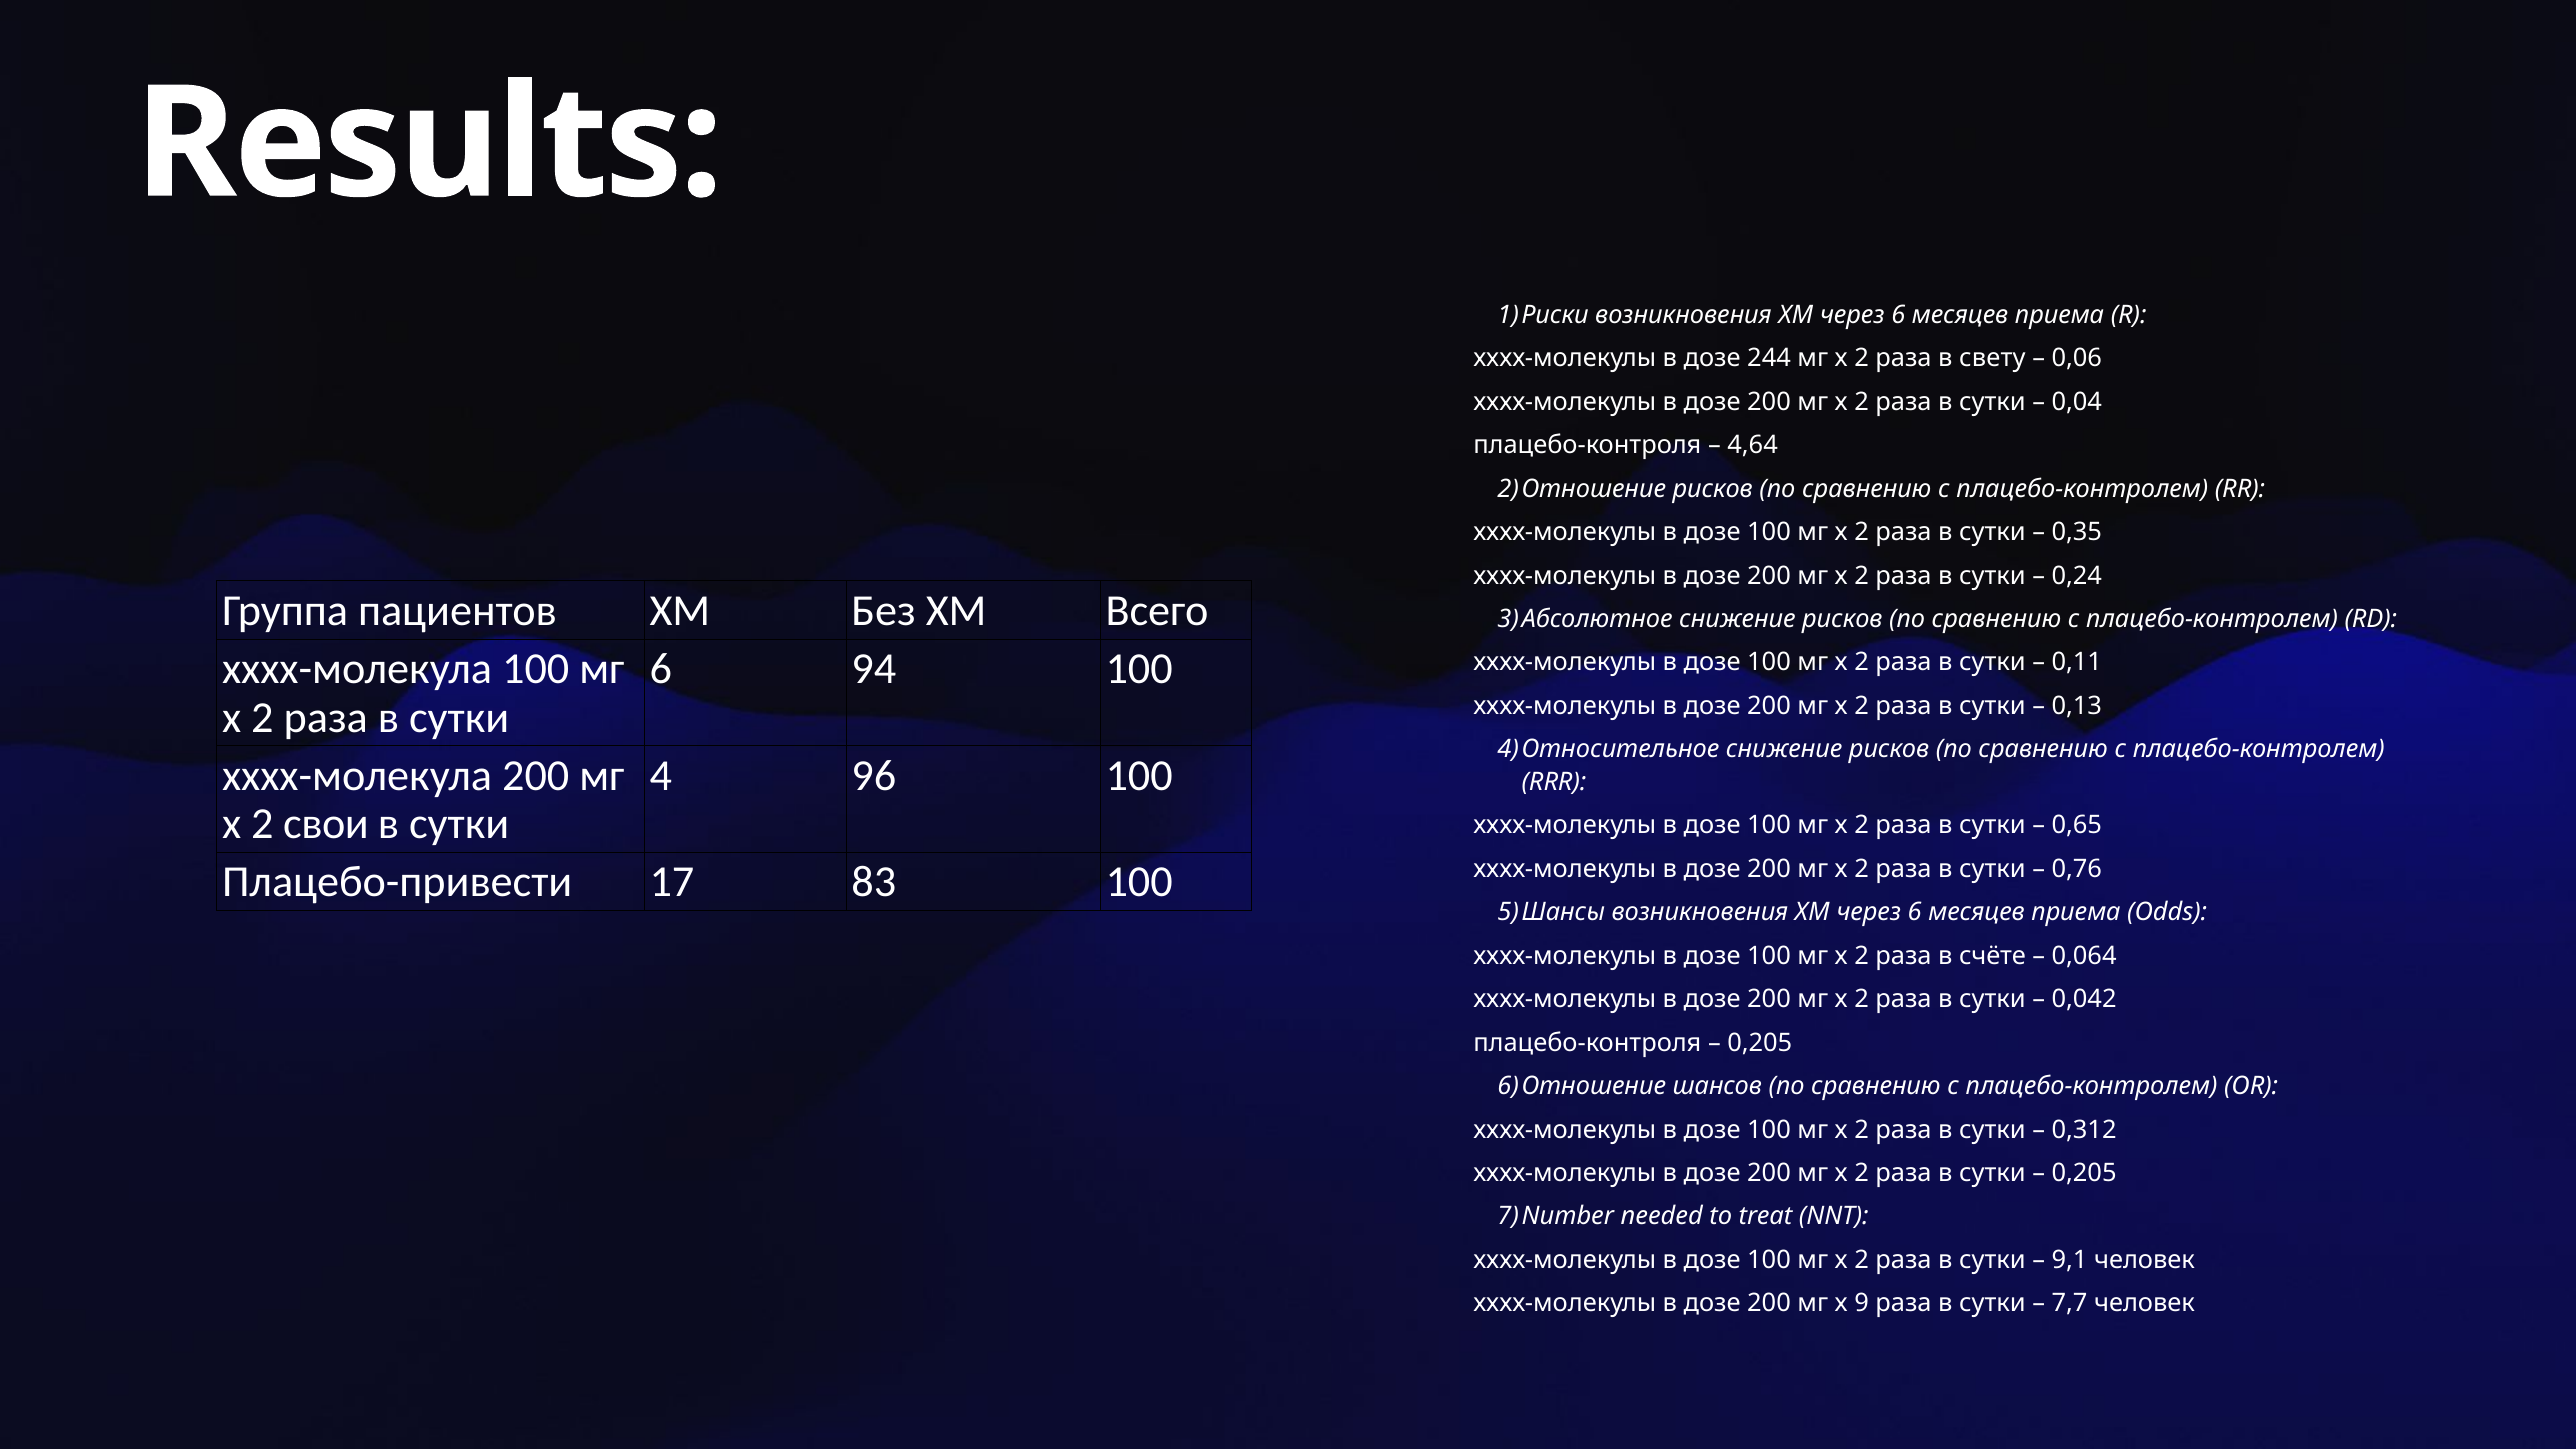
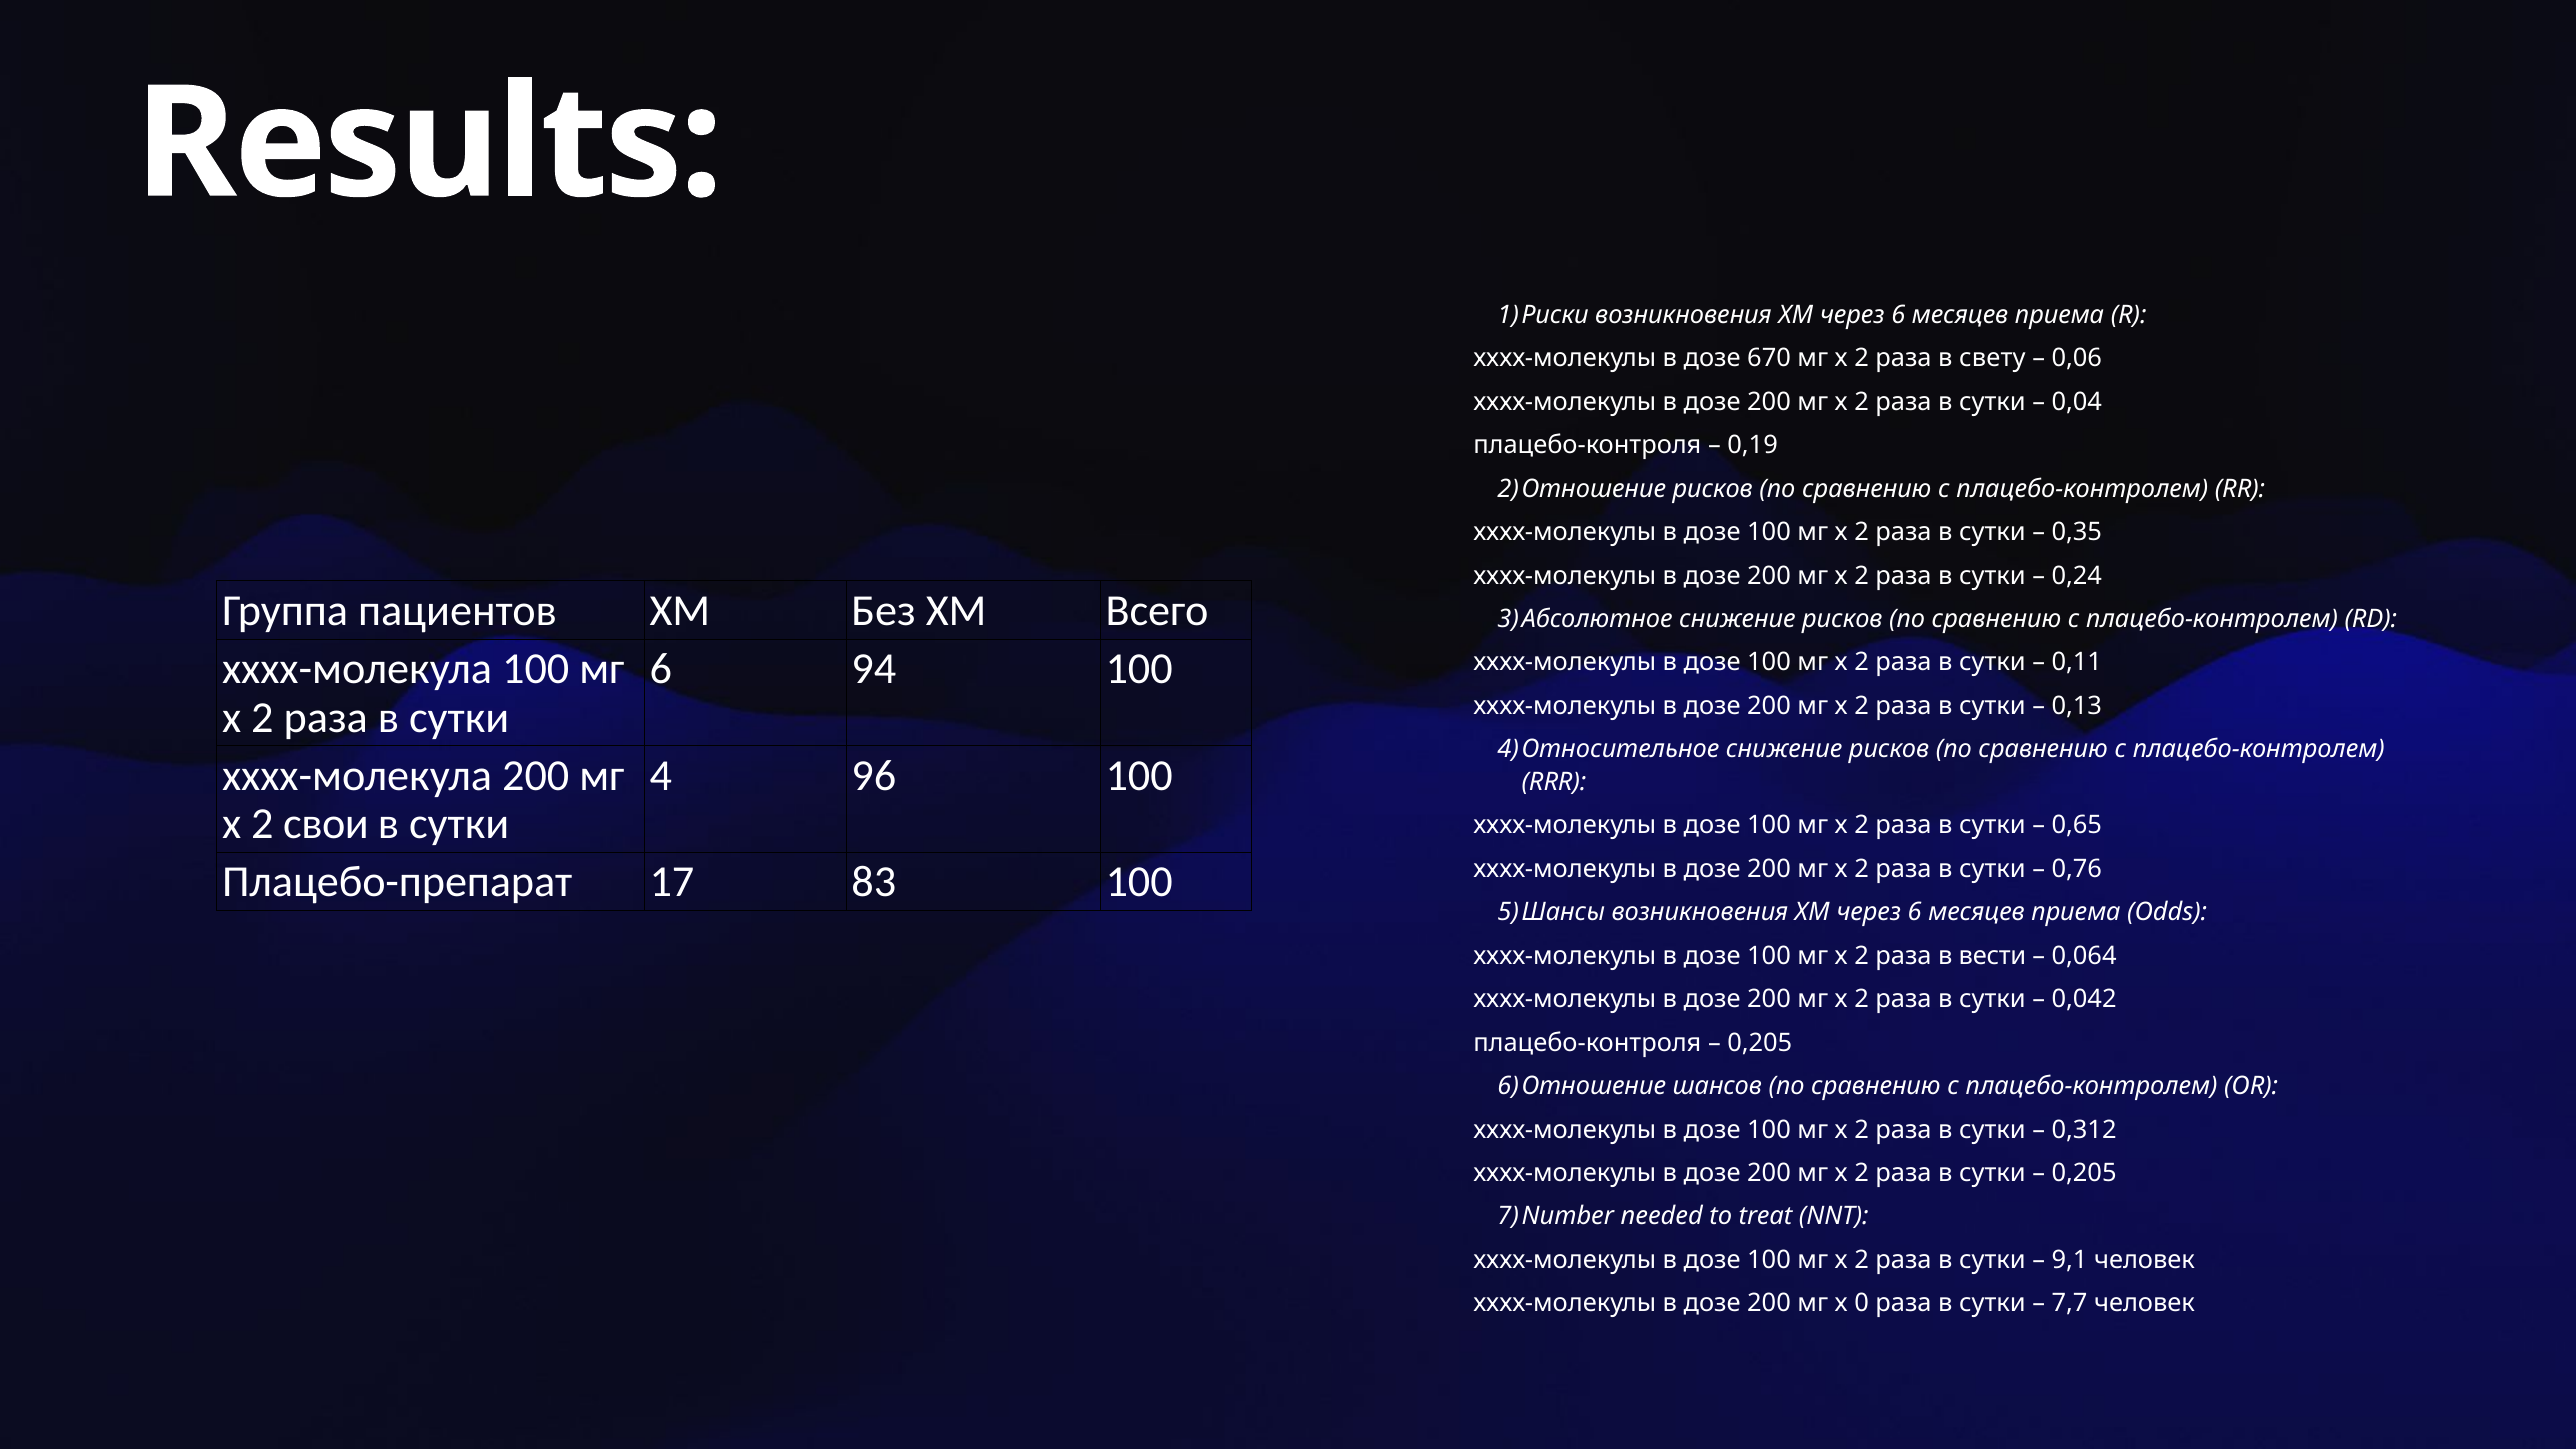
244: 244 -> 670 (1769, 359)
4,64: 4,64 -> 0,19 (1753, 445)
Плацебо-привести: Плацебо-привести -> Плацебо-препарат (397, 882)
счёте: счёте -> вести (1992, 956)
9: 9 -> 0 (1862, 1303)
